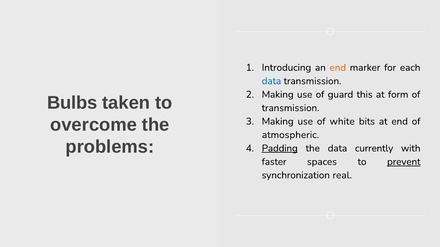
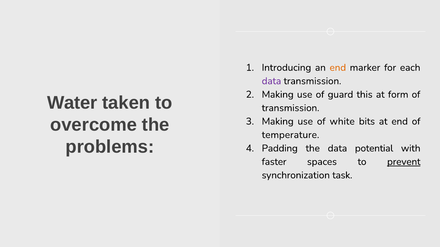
data colour: blue -> purple (271, 81)
Bulbs: Bulbs -> Water (72, 103)
atmospheric: atmospheric -> temperature (290, 135)
Padding underline: present -> none (280, 149)
currently: currently -> potential (374, 149)
real: real -> task (342, 175)
